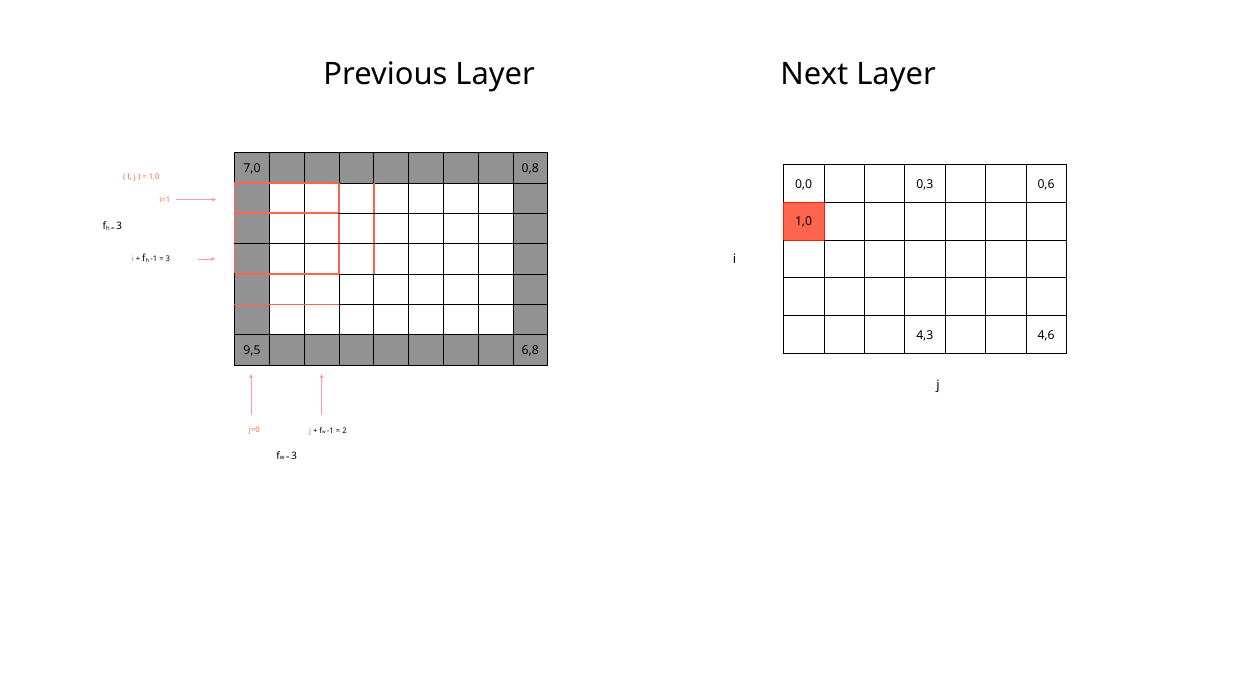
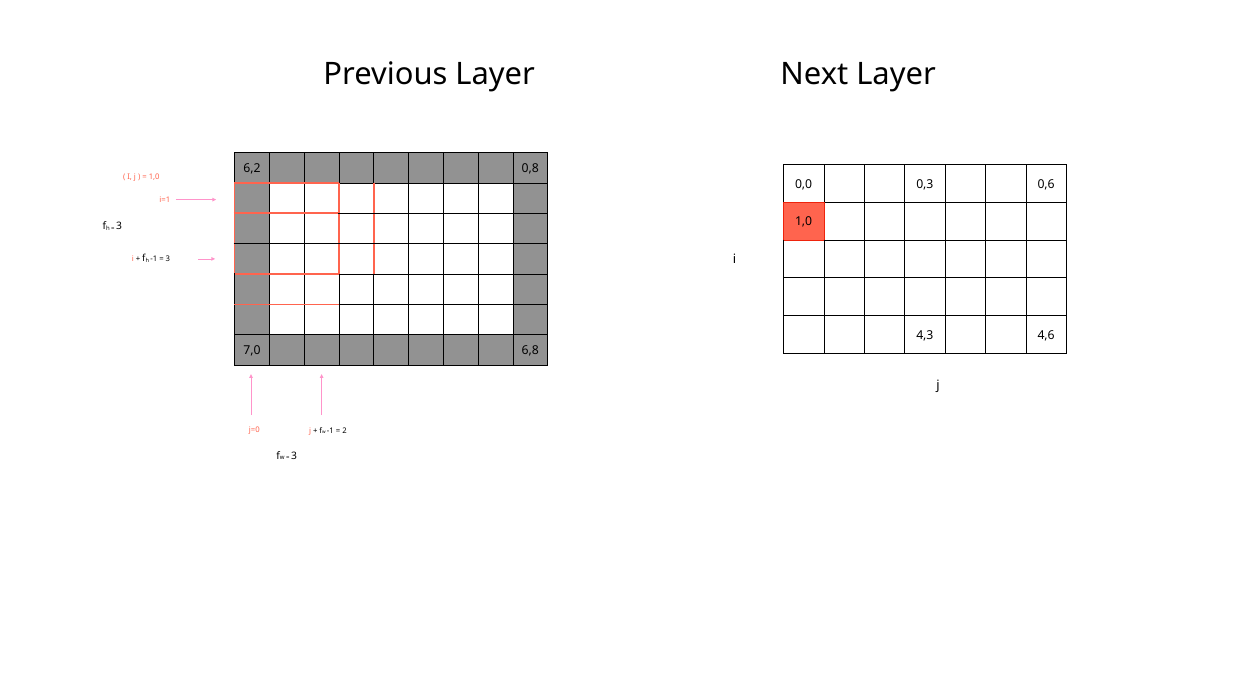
7,0: 7,0 -> 6,2 (252, 168)
9,5: 9,5 -> 7,0 (252, 351)
